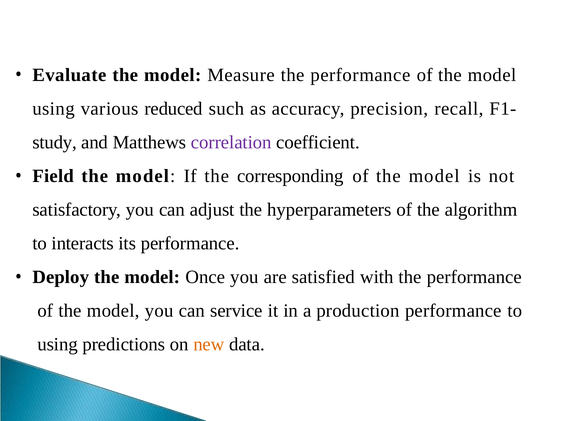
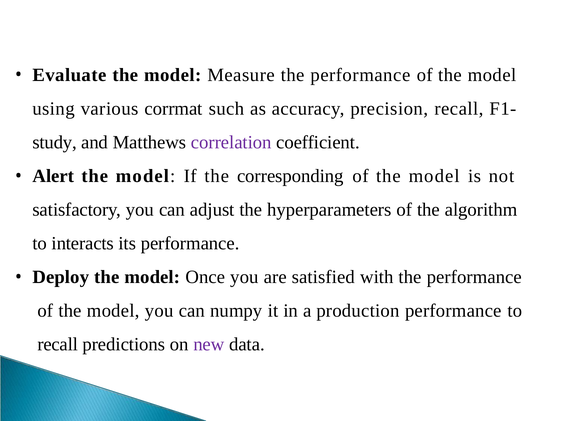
reduced: reduced -> corrmat (174, 109)
Field: Field -> Alert (53, 176)
service: service -> numpy (236, 311)
using: using -> recall (58, 345)
new colour: orange -> purple (209, 345)
